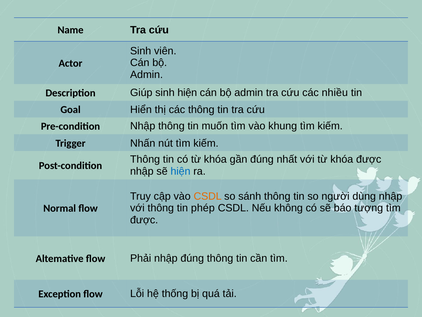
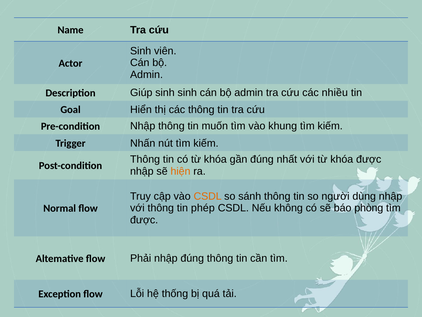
sinh hiện: hiện -> sinh (187, 92)
hiện colour: blue -> orange (180, 171)
tượng: tượng -> phòng (369, 208)
